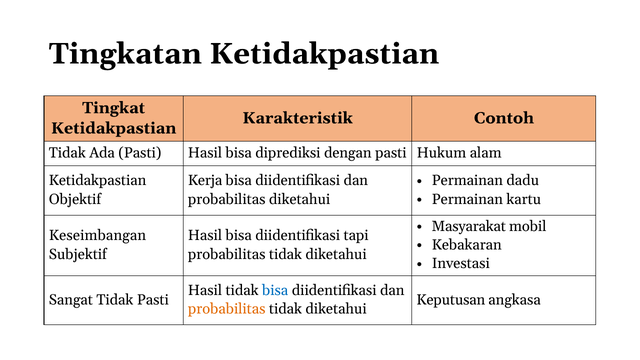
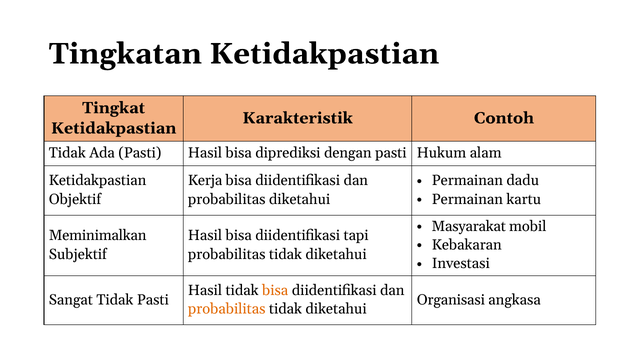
Keseimbangan: Keseimbangan -> Meminimalkan (98, 236)
bisa colour: blue -> orange (275, 290)
Keputusan: Keputusan -> Organisasi (451, 300)
